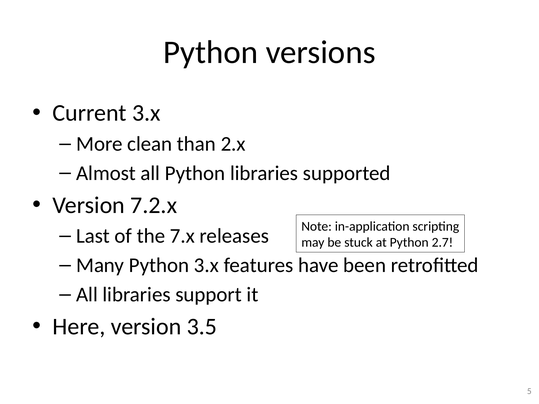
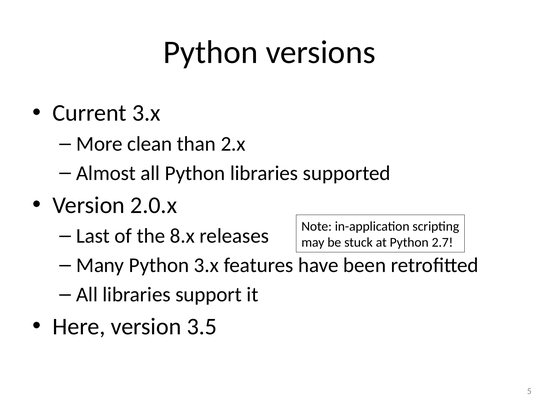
7.2.x: 7.2.x -> 2.0.x (154, 205)
7.x: 7.x -> 8.x (182, 236)
